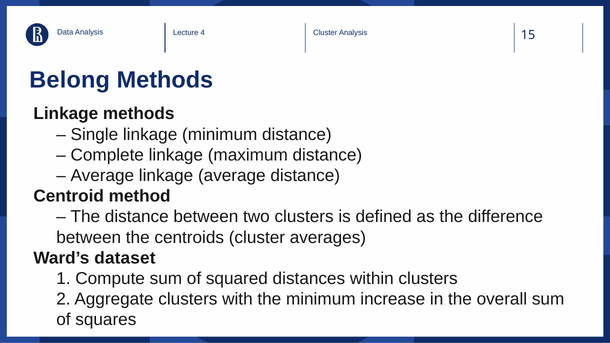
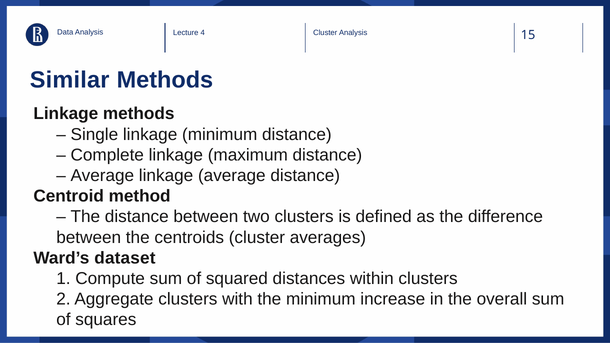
Belong: Belong -> Similar (70, 80)
